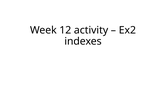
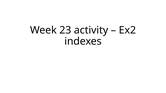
12: 12 -> 23 (65, 30)
